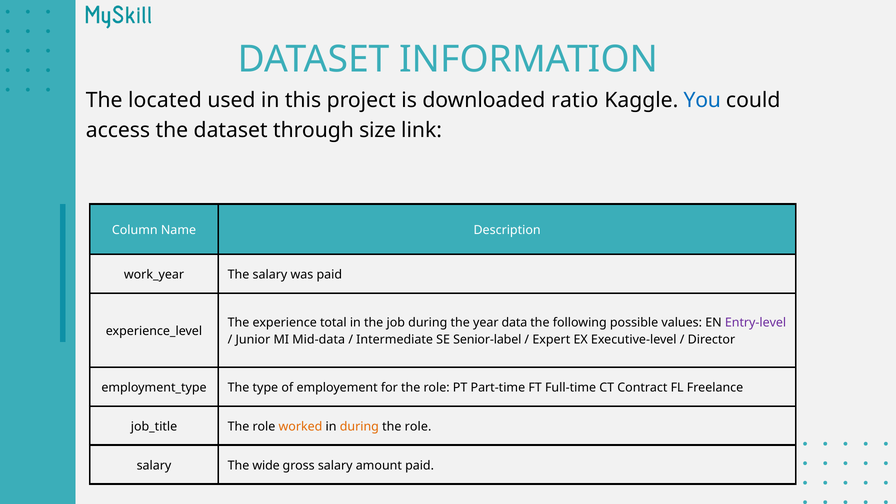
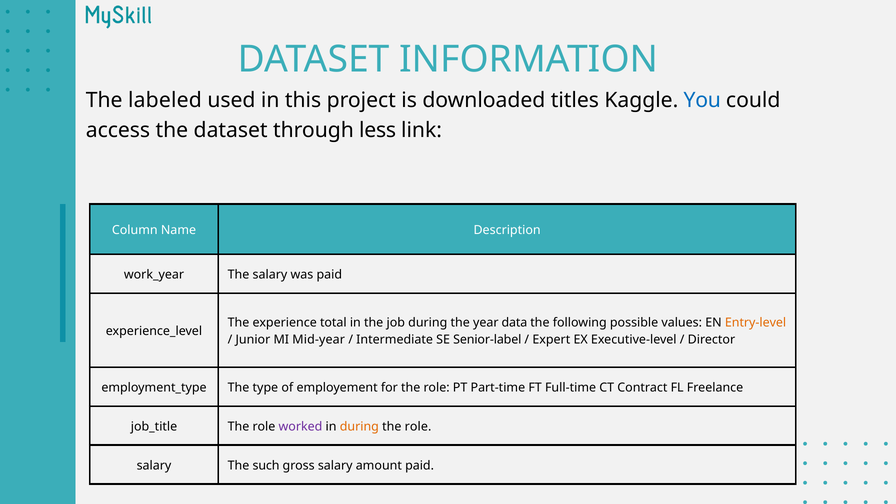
located: located -> labeled (165, 100)
ratio: ratio -> titles (575, 100)
size: size -> less (378, 130)
Entry-level colour: purple -> orange (756, 322)
Mid-data: Mid-data -> Mid-year (319, 340)
worked colour: orange -> purple (300, 426)
wide: wide -> such (266, 465)
